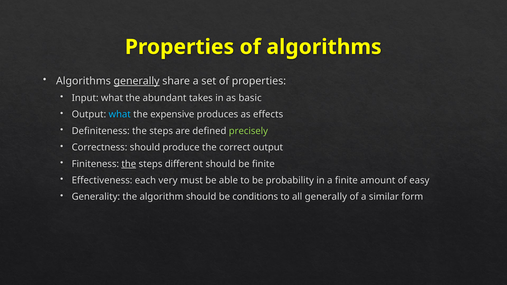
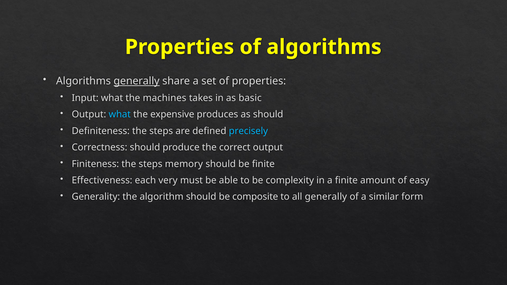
abundant: abundant -> machines (165, 98)
as effects: effects -> should (268, 115)
precisely colour: light green -> light blue (248, 131)
the underline: present -> none (129, 164)
different: different -> memory (184, 164)
probability: probability -> complexity (290, 180)
conditions: conditions -> composite (255, 197)
